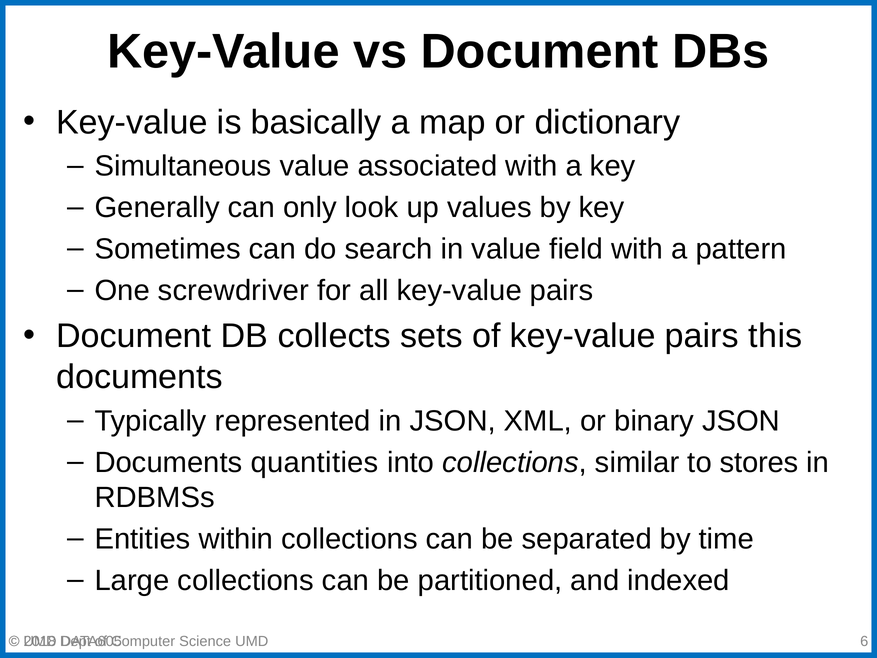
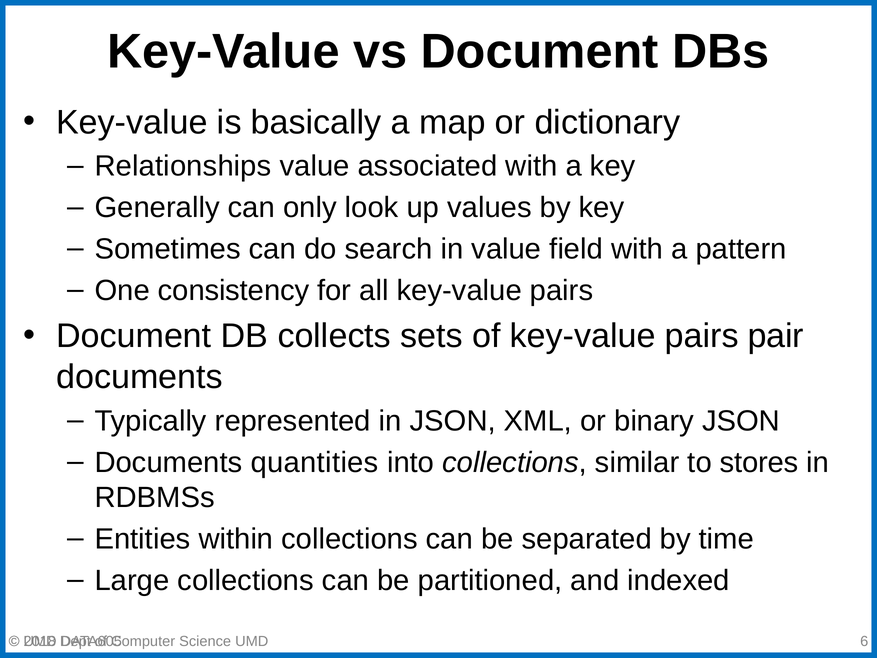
Simultaneous: Simultaneous -> Relationships (183, 166)
screwdriver: screwdriver -> consistency (234, 290)
this: this -> pair (776, 336)
